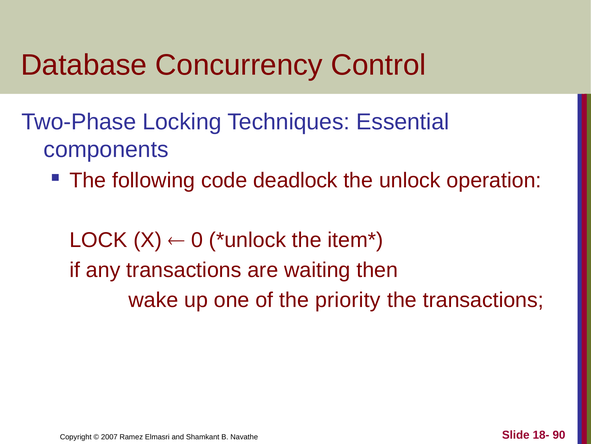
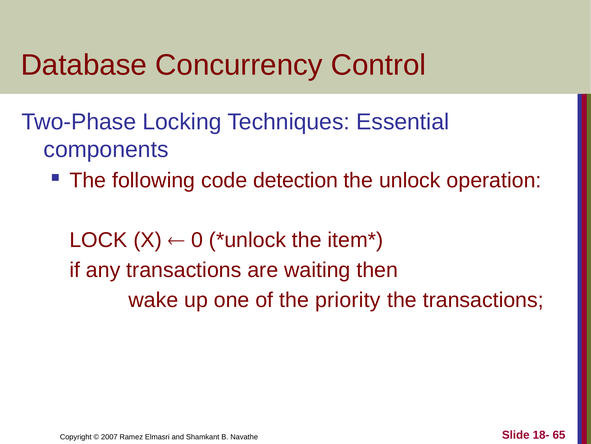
deadlock: deadlock -> detection (295, 180)
90: 90 -> 65 (559, 434)
